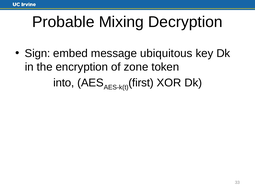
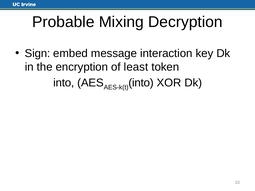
ubiquitous: ubiquitous -> interaction (166, 53)
zone: zone -> least (136, 67)
first: first -> into (141, 83)
